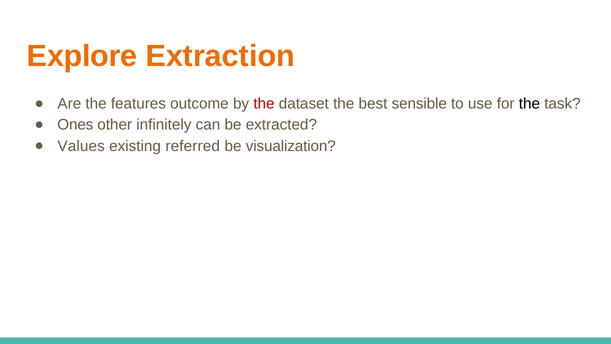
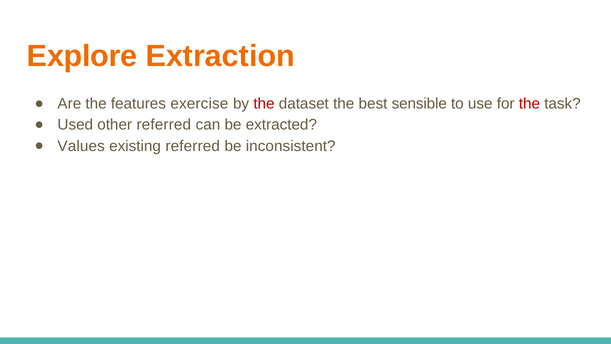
outcome: outcome -> exercise (199, 104)
the colour: black -> red (529, 104)
Ones: Ones -> Used (75, 125)
other infinitely: infinitely -> referred (164, 125)
visualization: visualization -> inconsistent (291, 146)
